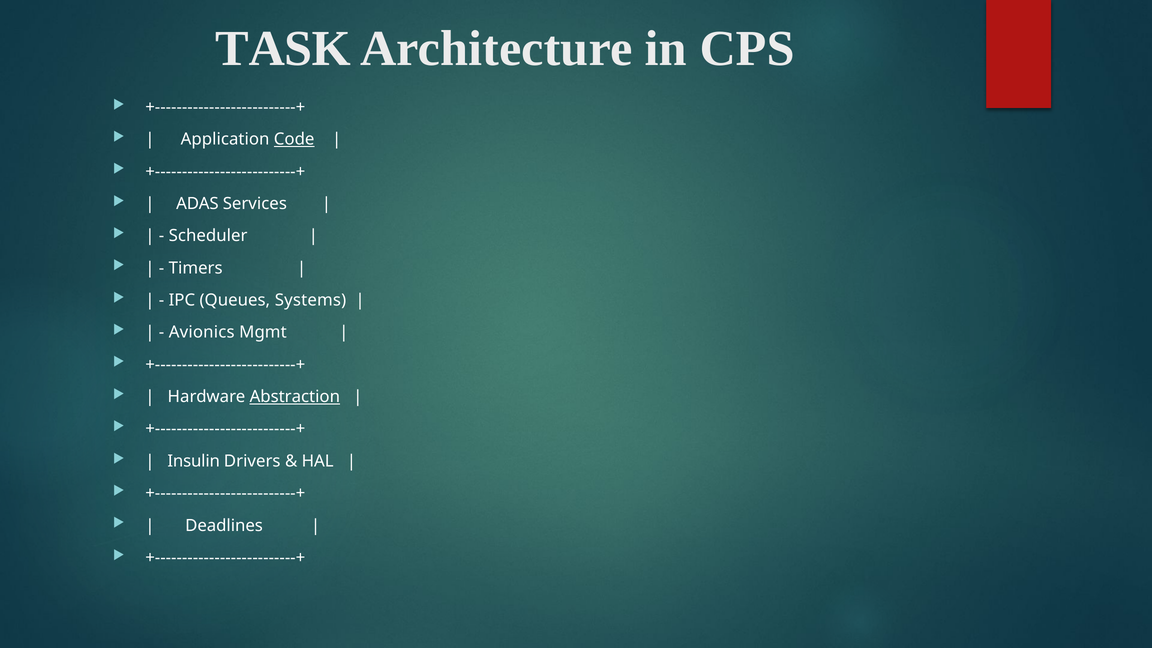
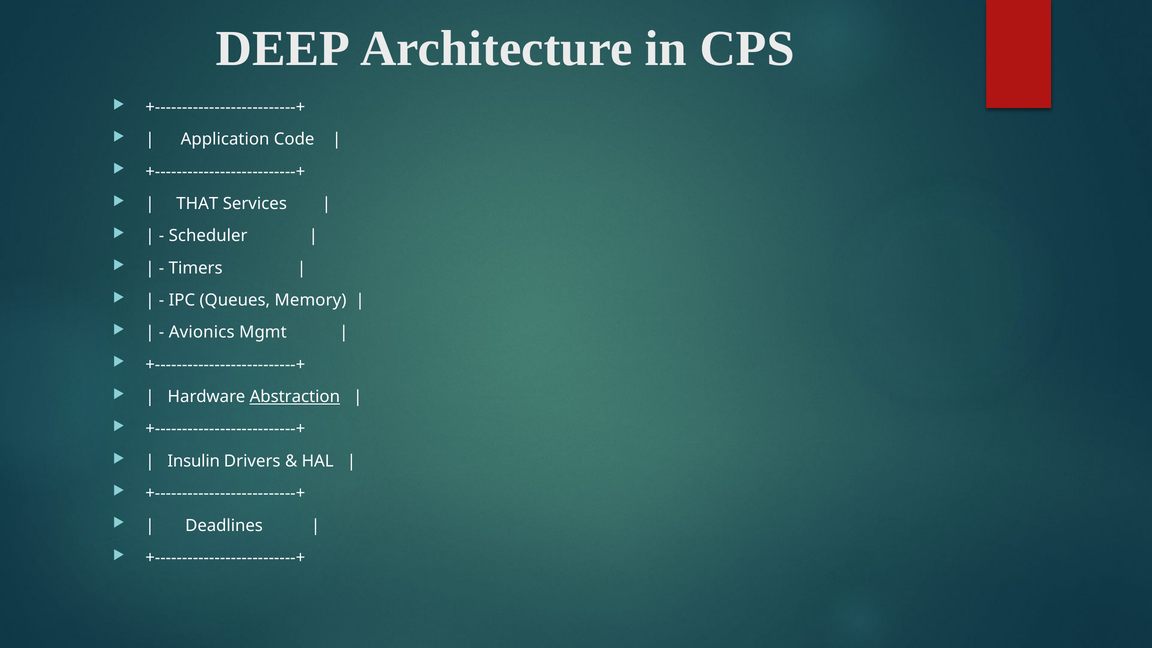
TASK: TASK -> DEEP (283, 48)
Code underline: present -> none (294, 139)
ADAS: ADAS -> THAT (197, 204)
Systems: Systems -> Memory (311, 300)
